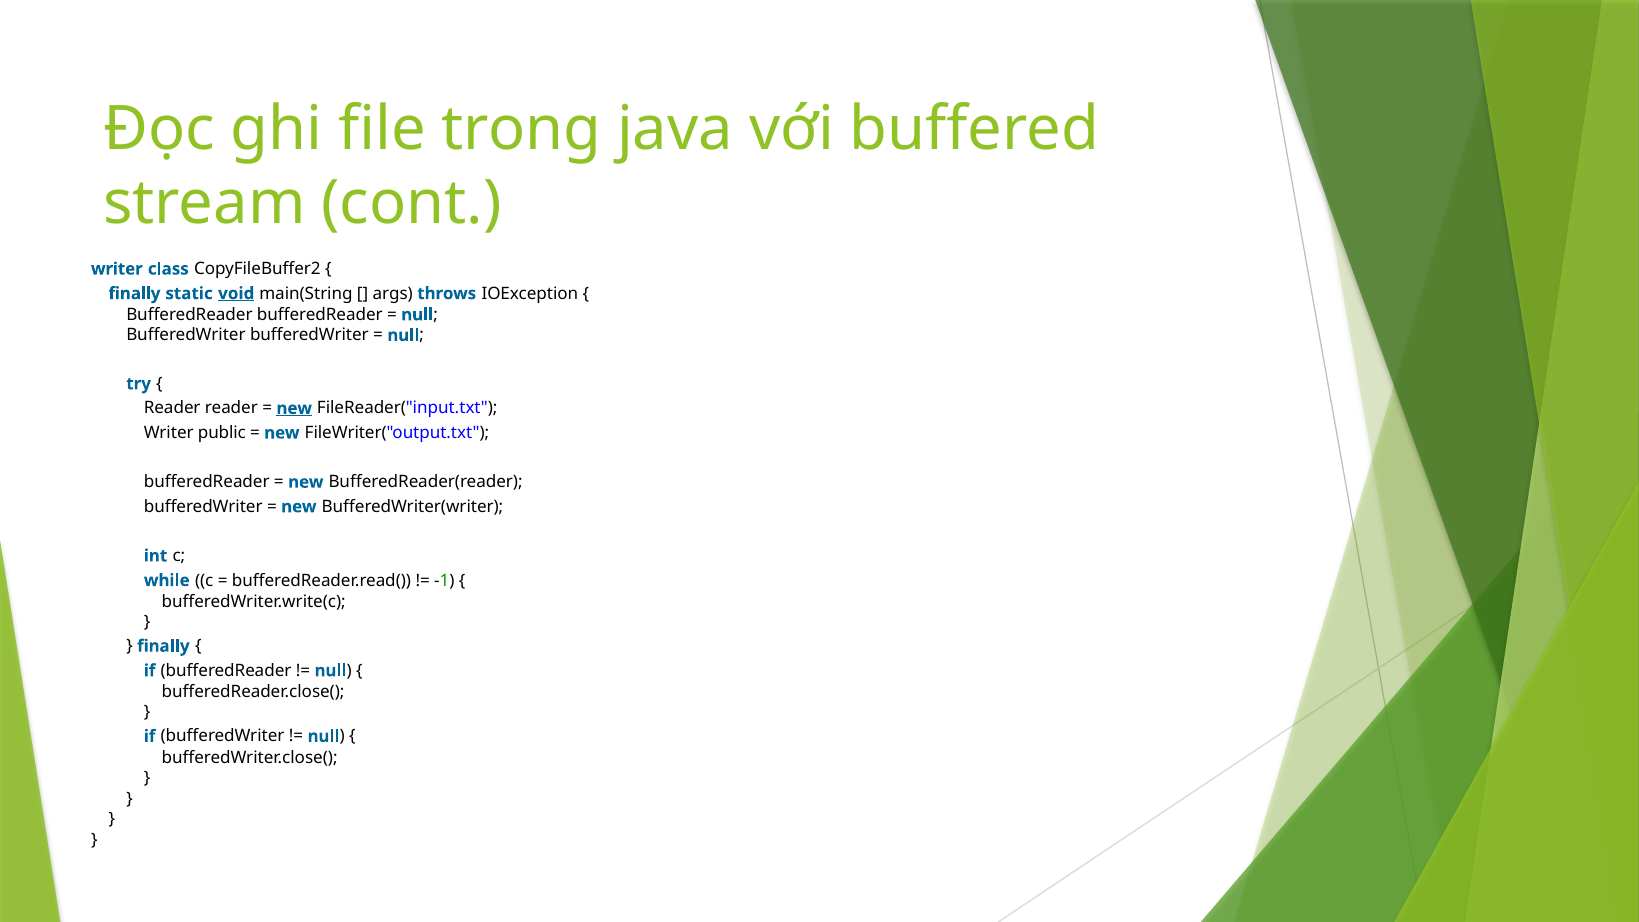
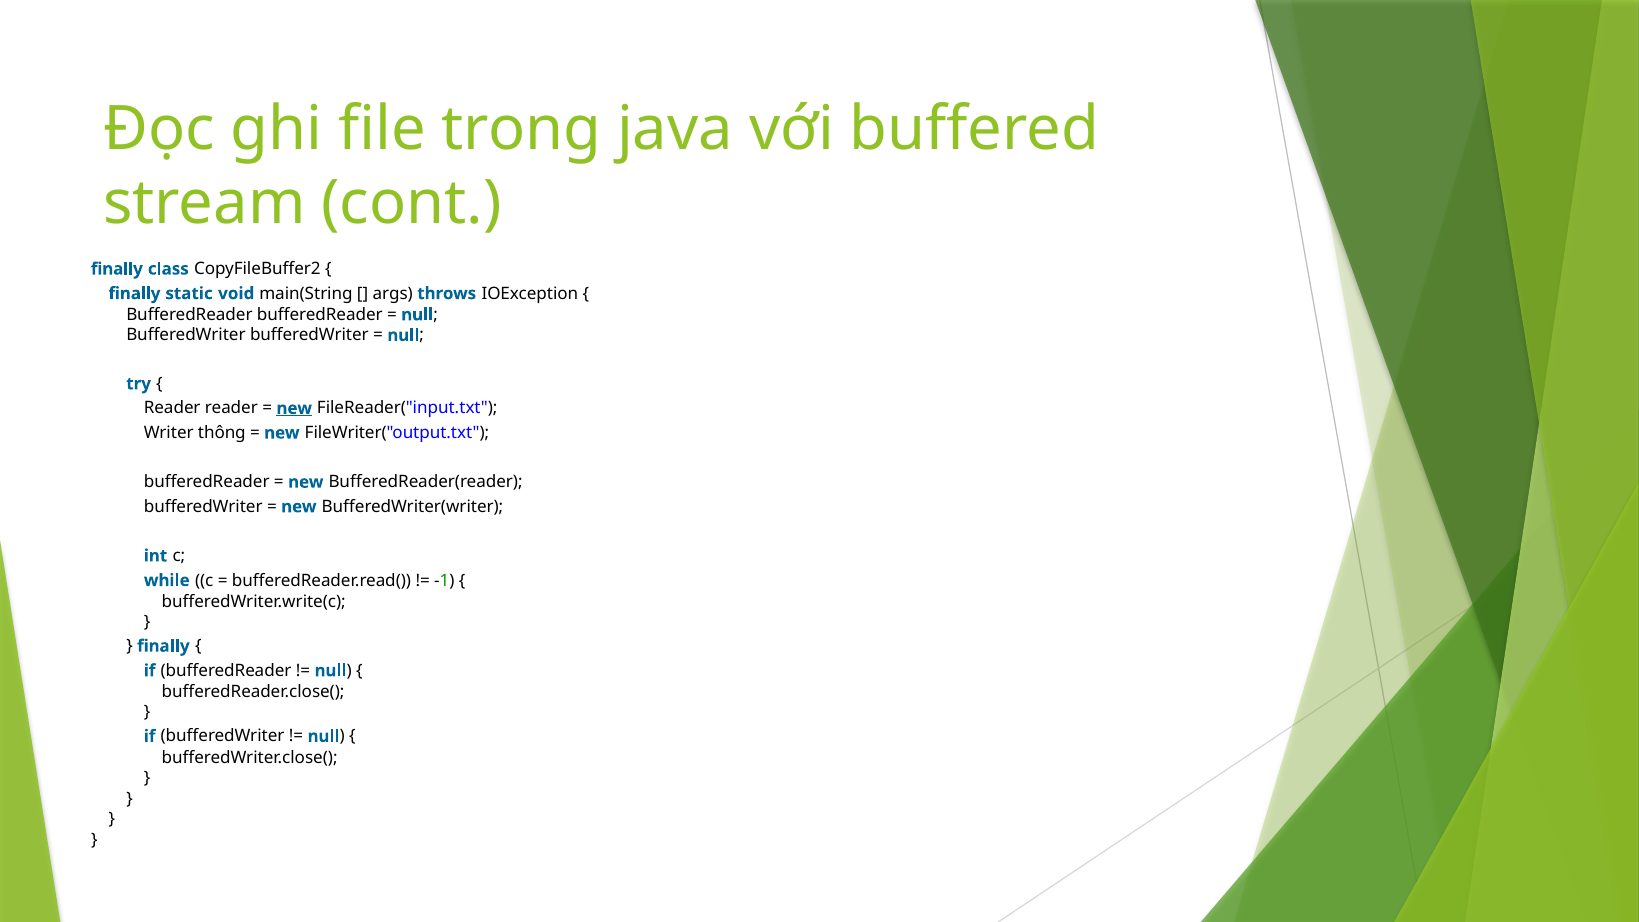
writer: writer -> finally (117, 269)
void underline: present -> none (236, 293)
public: public -> thông (222, 433)
